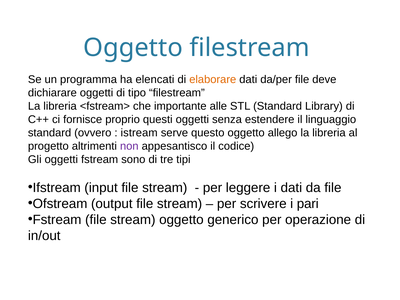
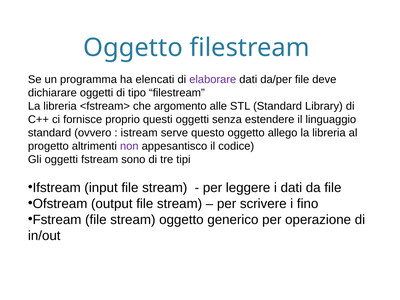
elaborare colour: orange -> purple (213, 79)
importante: importante -> argomento (180, 106)
pari: pari -> fino (308, 204)
